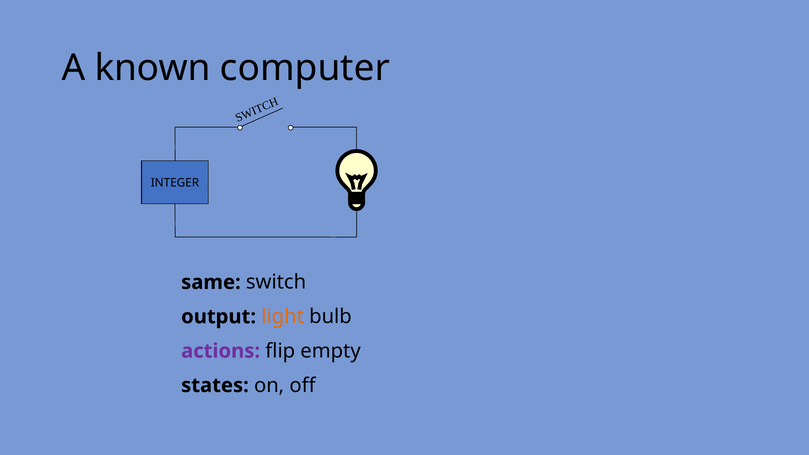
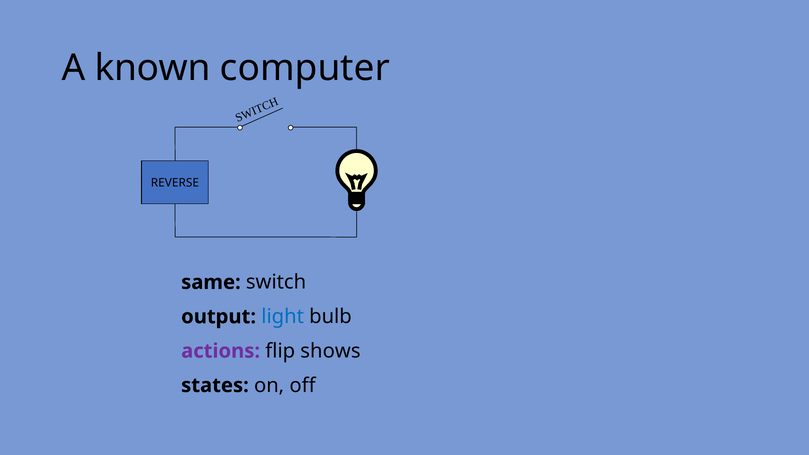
INTEGER: INTEGER -> REVERSE (175, 183)
light colour: orange -> blue (283, 317)
empty: empty -> shows (331, 351)
